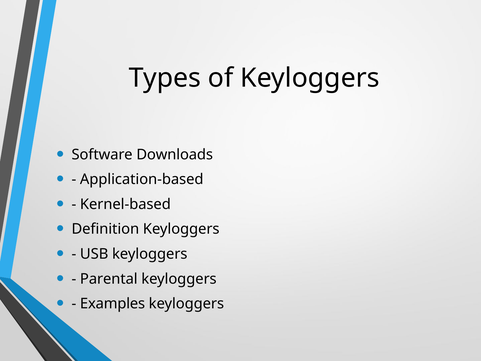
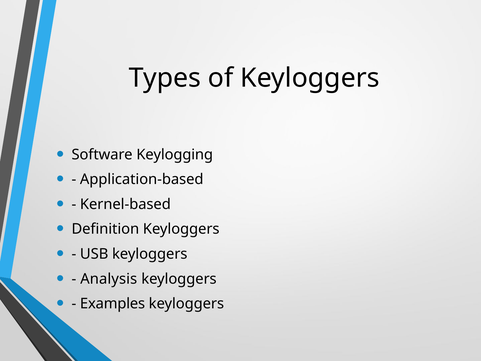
Downloads: Downloads -> Keylogging (175, 154)
Parental: Parental -> Analysis (109, 279)
